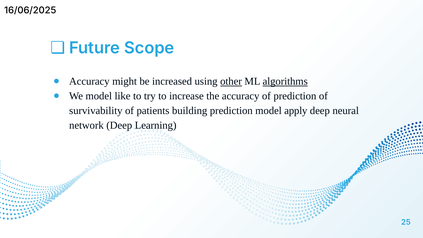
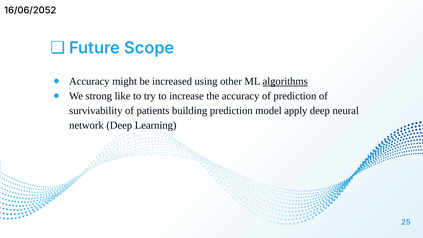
16/06/2025: 16/06/2025 -> 16/06/2052 (30, 11)
other underline: present -> none (231, 81)
We model: model -> strong (99, 96)
